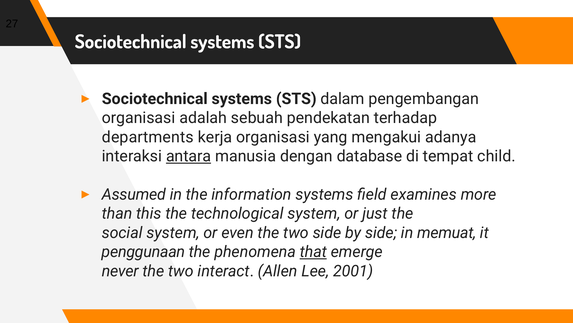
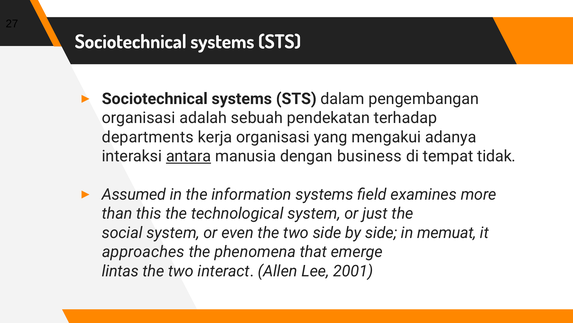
database: database -> business (369, 156)
child: child -> tidak (497, 156)
penggunaan: penggunaan -> approaches (143, 251)
that underline: present -> none (313, 251)
never: never -> lintas (120, 271)
